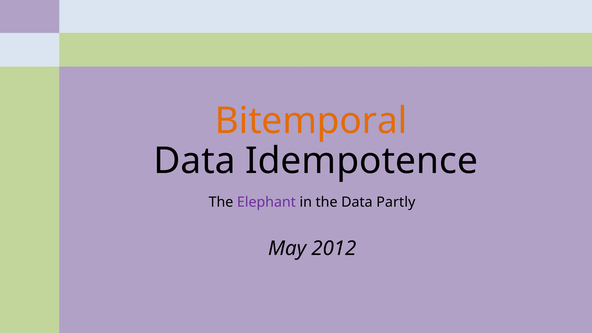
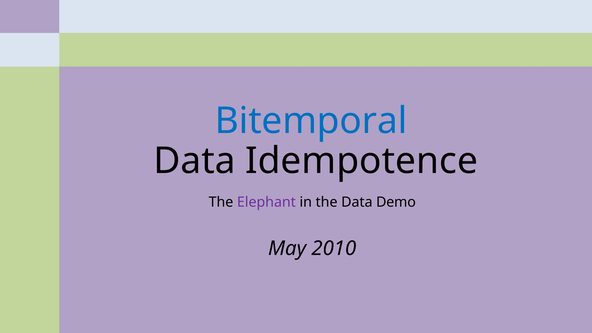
Bitemporal colour: orange -> blue (311, 121)
Partly: Partly -> Demo (396, 202)
2012: 2012 -> 2010 (334, 248)
